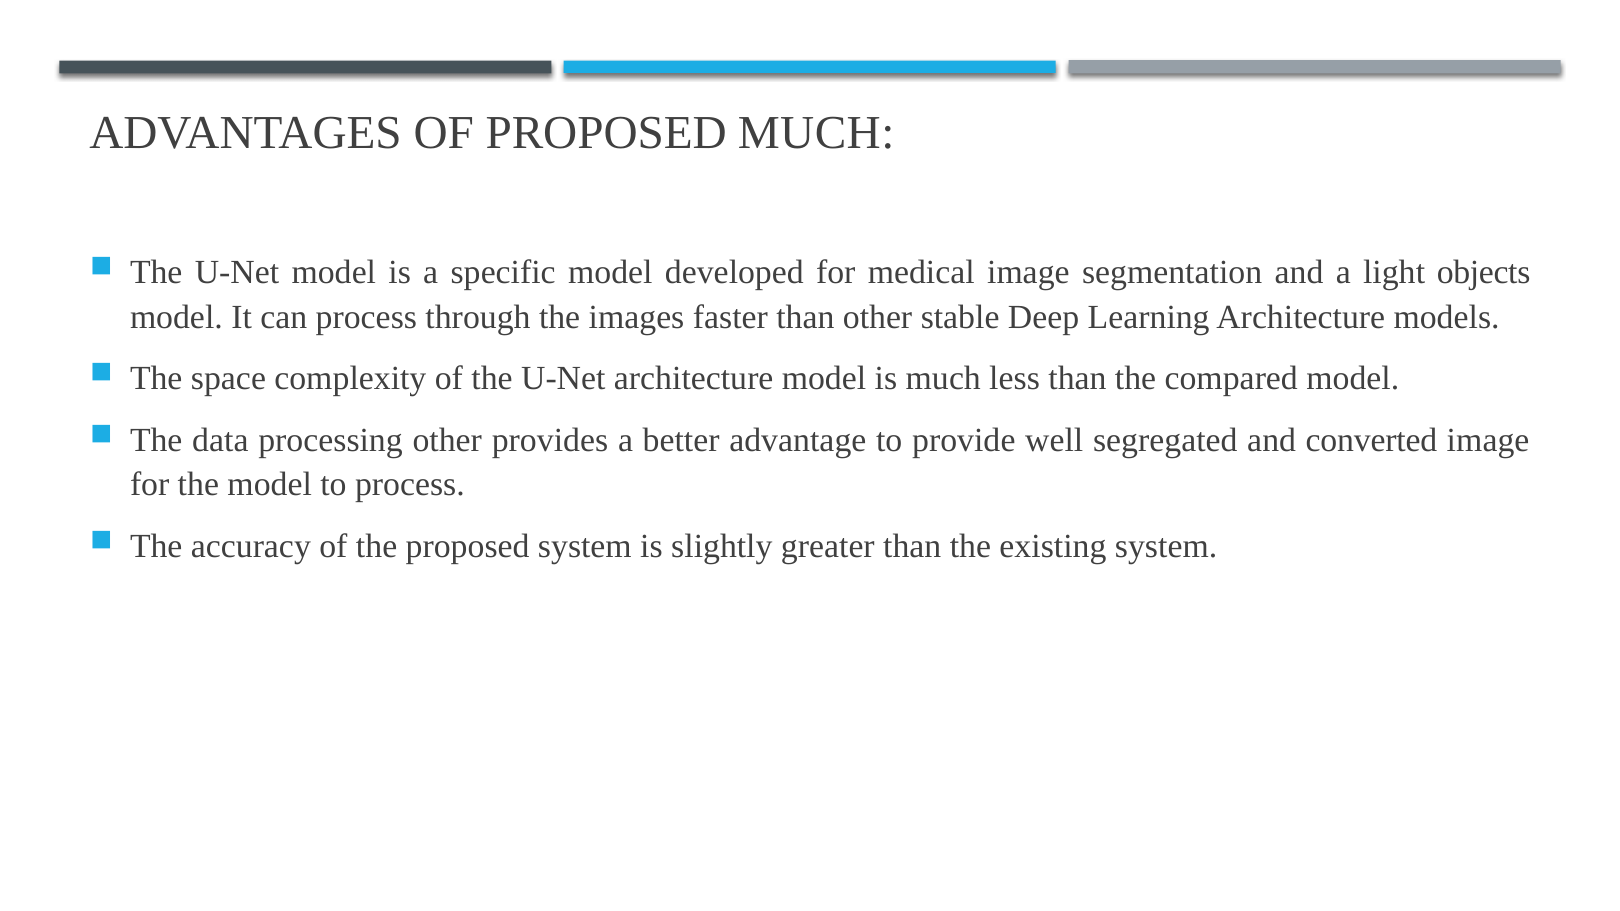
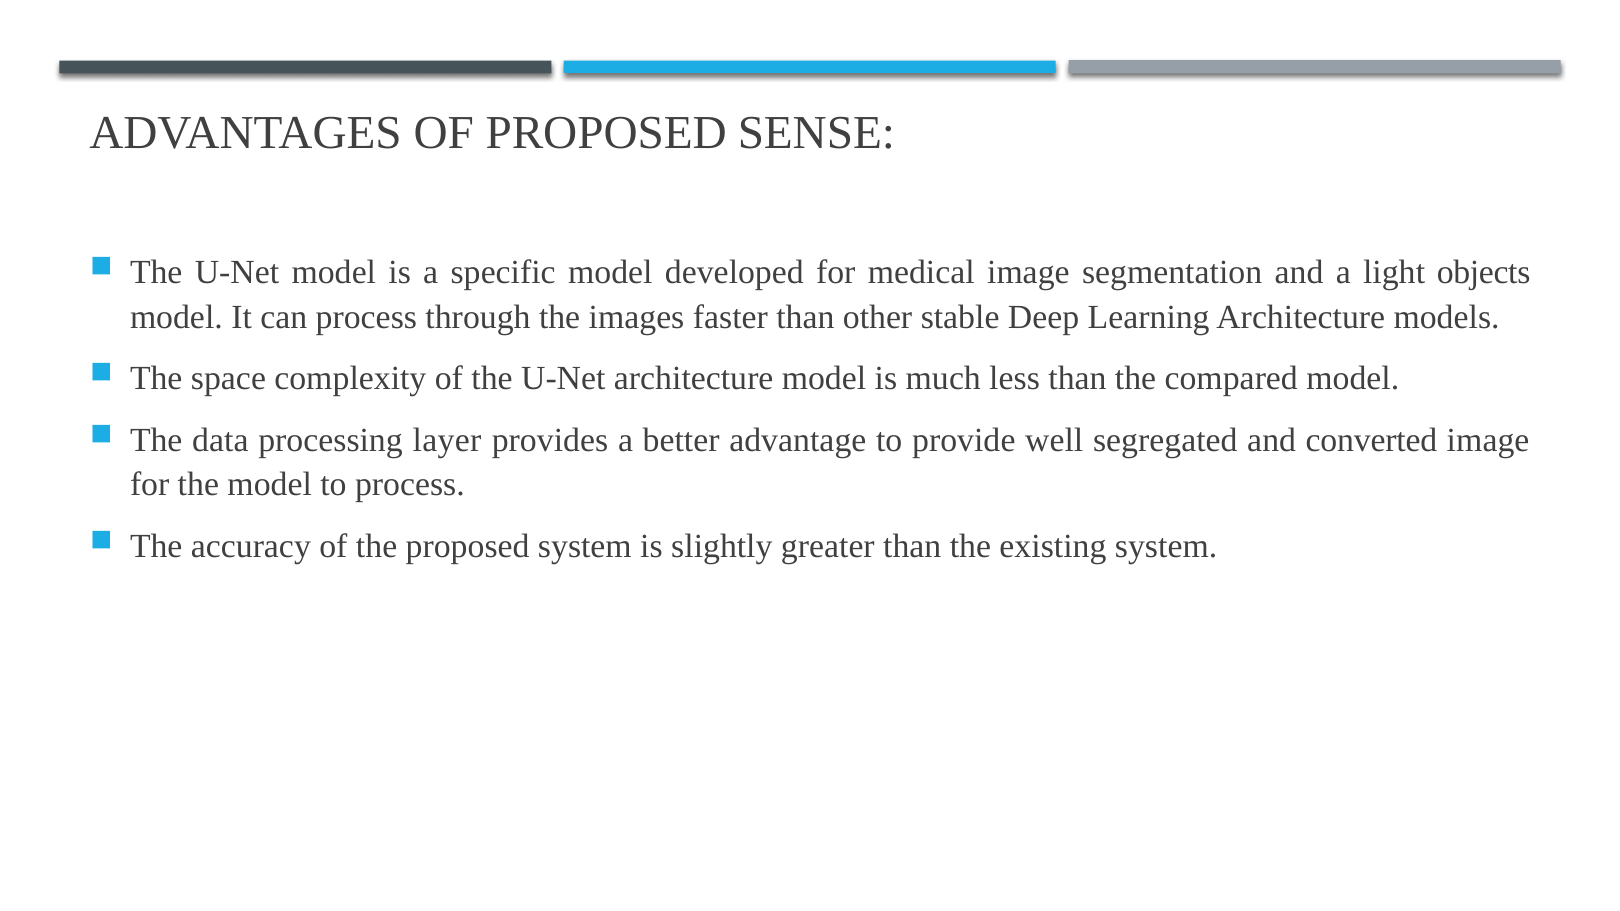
PROPOSED MUCH: MUCH -> SENSE (816, 133)
processing other: other -> layer (447, 440)
